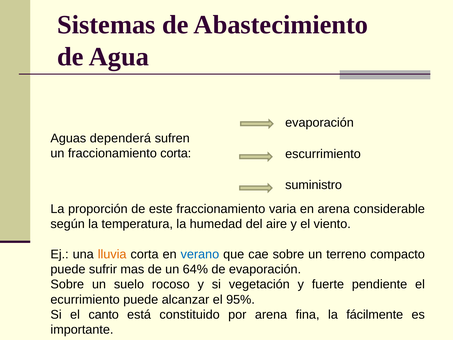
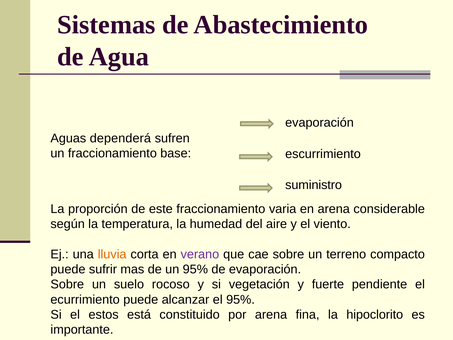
fraccionamiento corta: corta -> base (176, 153)
verano colour: blue -> purple (200, 254)
un 64%: 64% -> 95% (195, 269)
canto: canto -> estos (104, 314)
fácilmente: fácilmente -> hipoclorito (375, 314)
